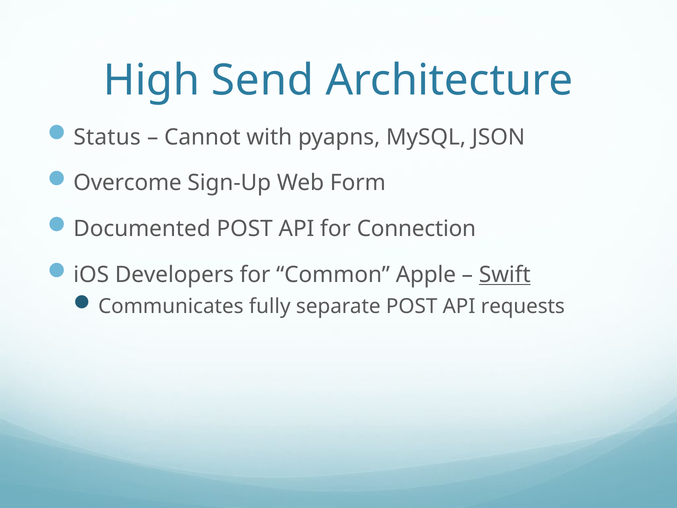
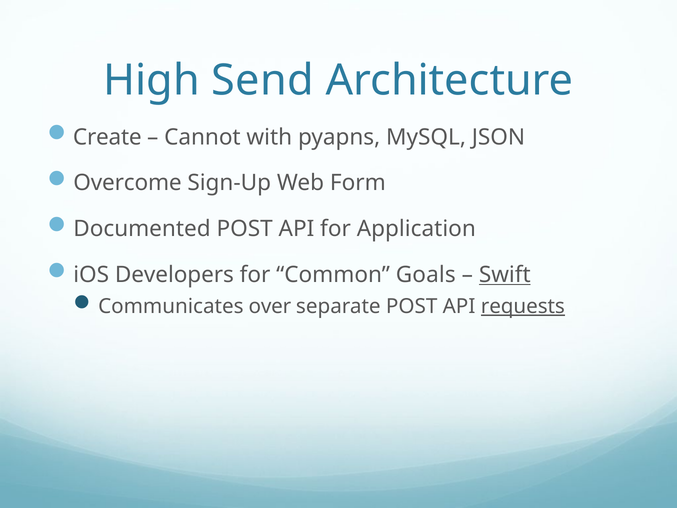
Status: Status -> Create (107, 137)
Connection: Connection -> Application (416, 229)
Apple: Apple -> Goals (426, 275)
fully: fully -> over (270, 306)
requests underline: none -> present (523, 306)
